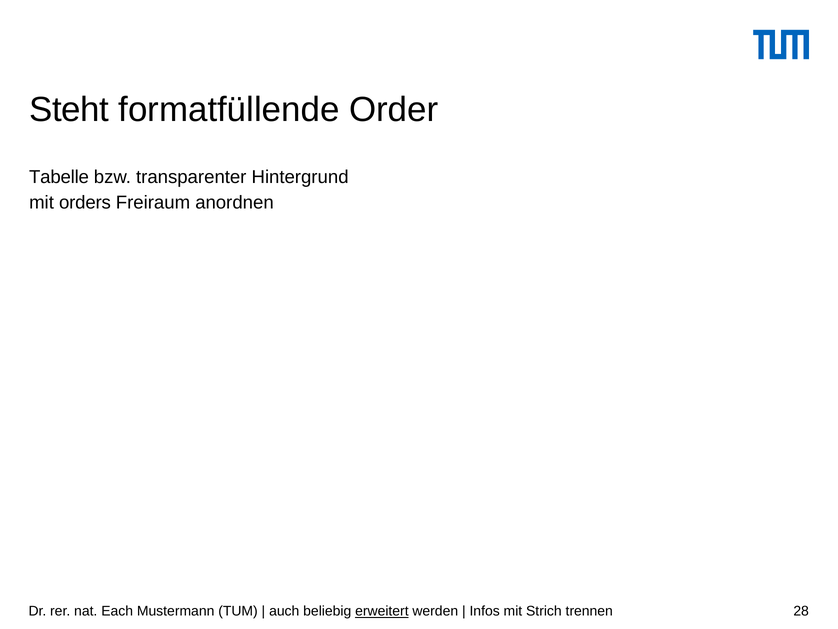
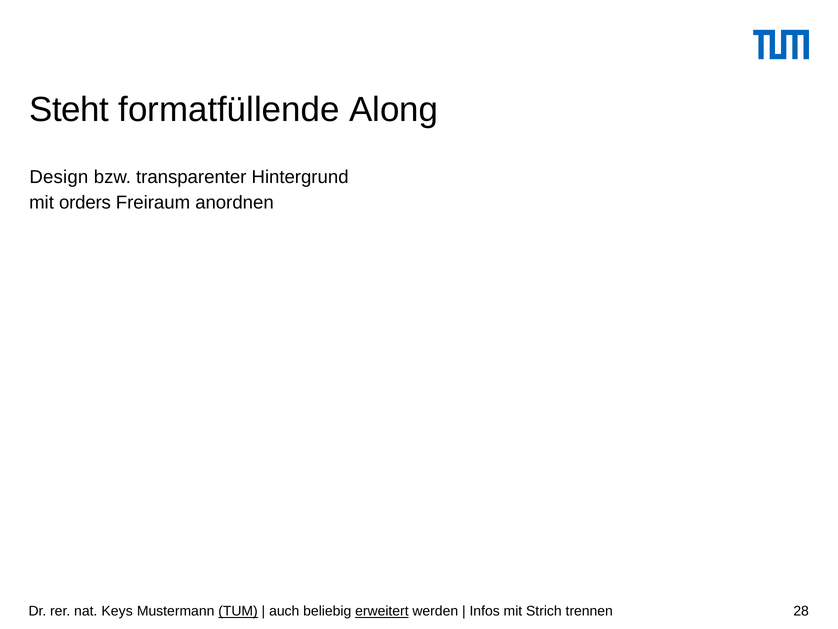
Order: Order -> Along (394, 110)
Tabelle: Tabelle -> Design (59, 177)
Each: Each -> Keys (117, 611)
TUM underline: none -> present (238, 611)
